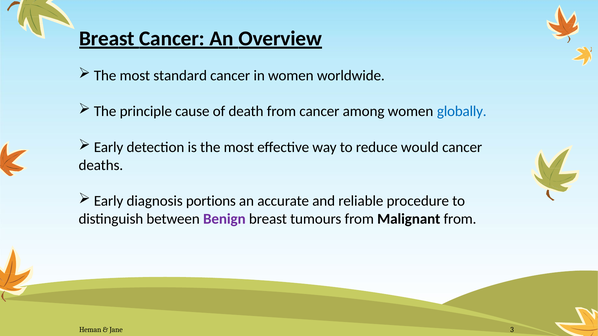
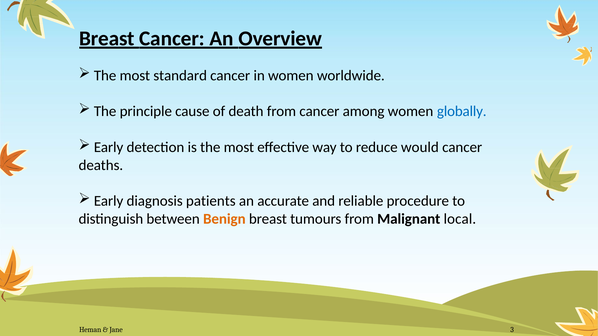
portions: portions -> patients (211, 201)
Benign colour: purple -> orange (224, 219)
Malignant from: from -> local (460, 219)
